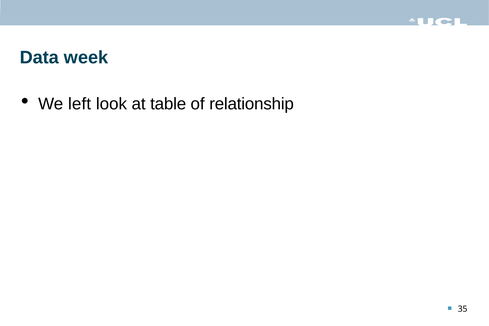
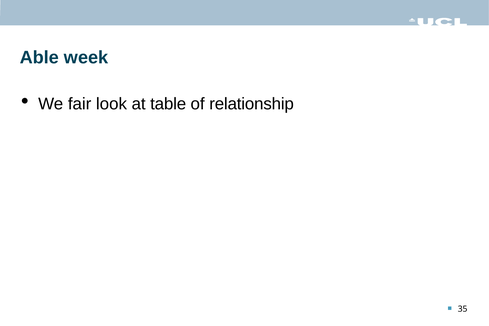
Data: Data -> Able (39, 57)
left: left -> fair (80, 104)
